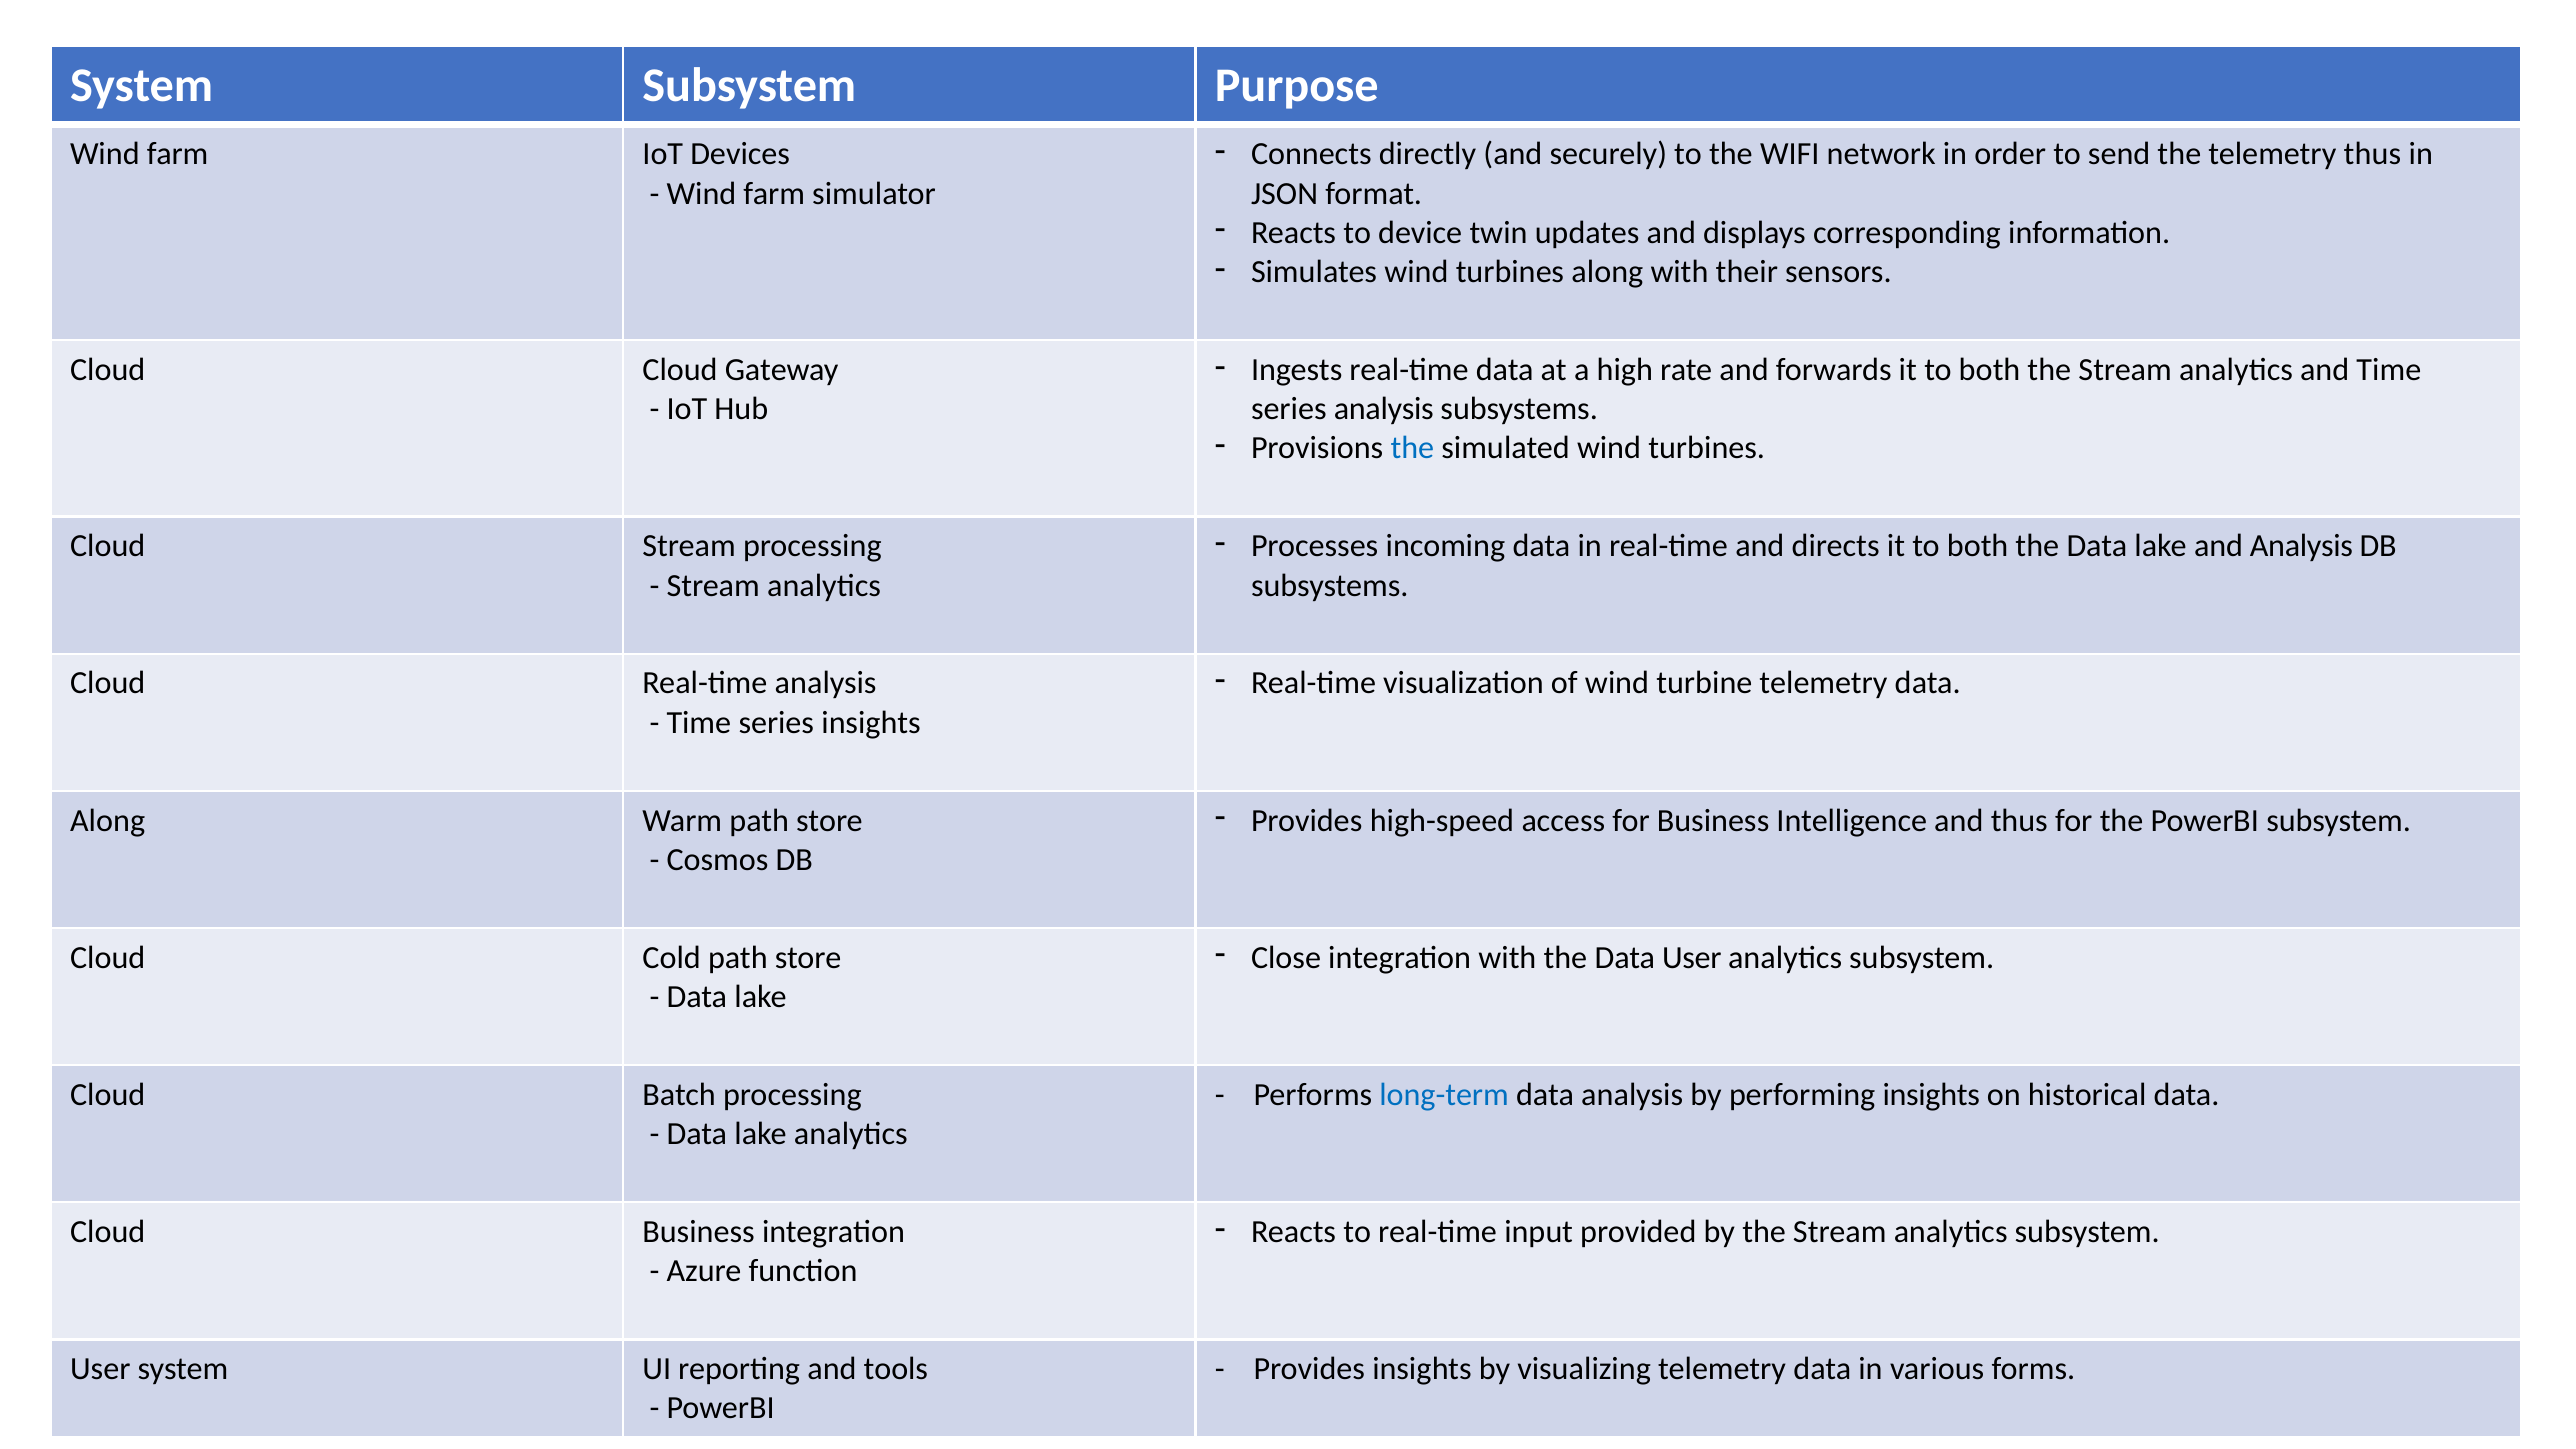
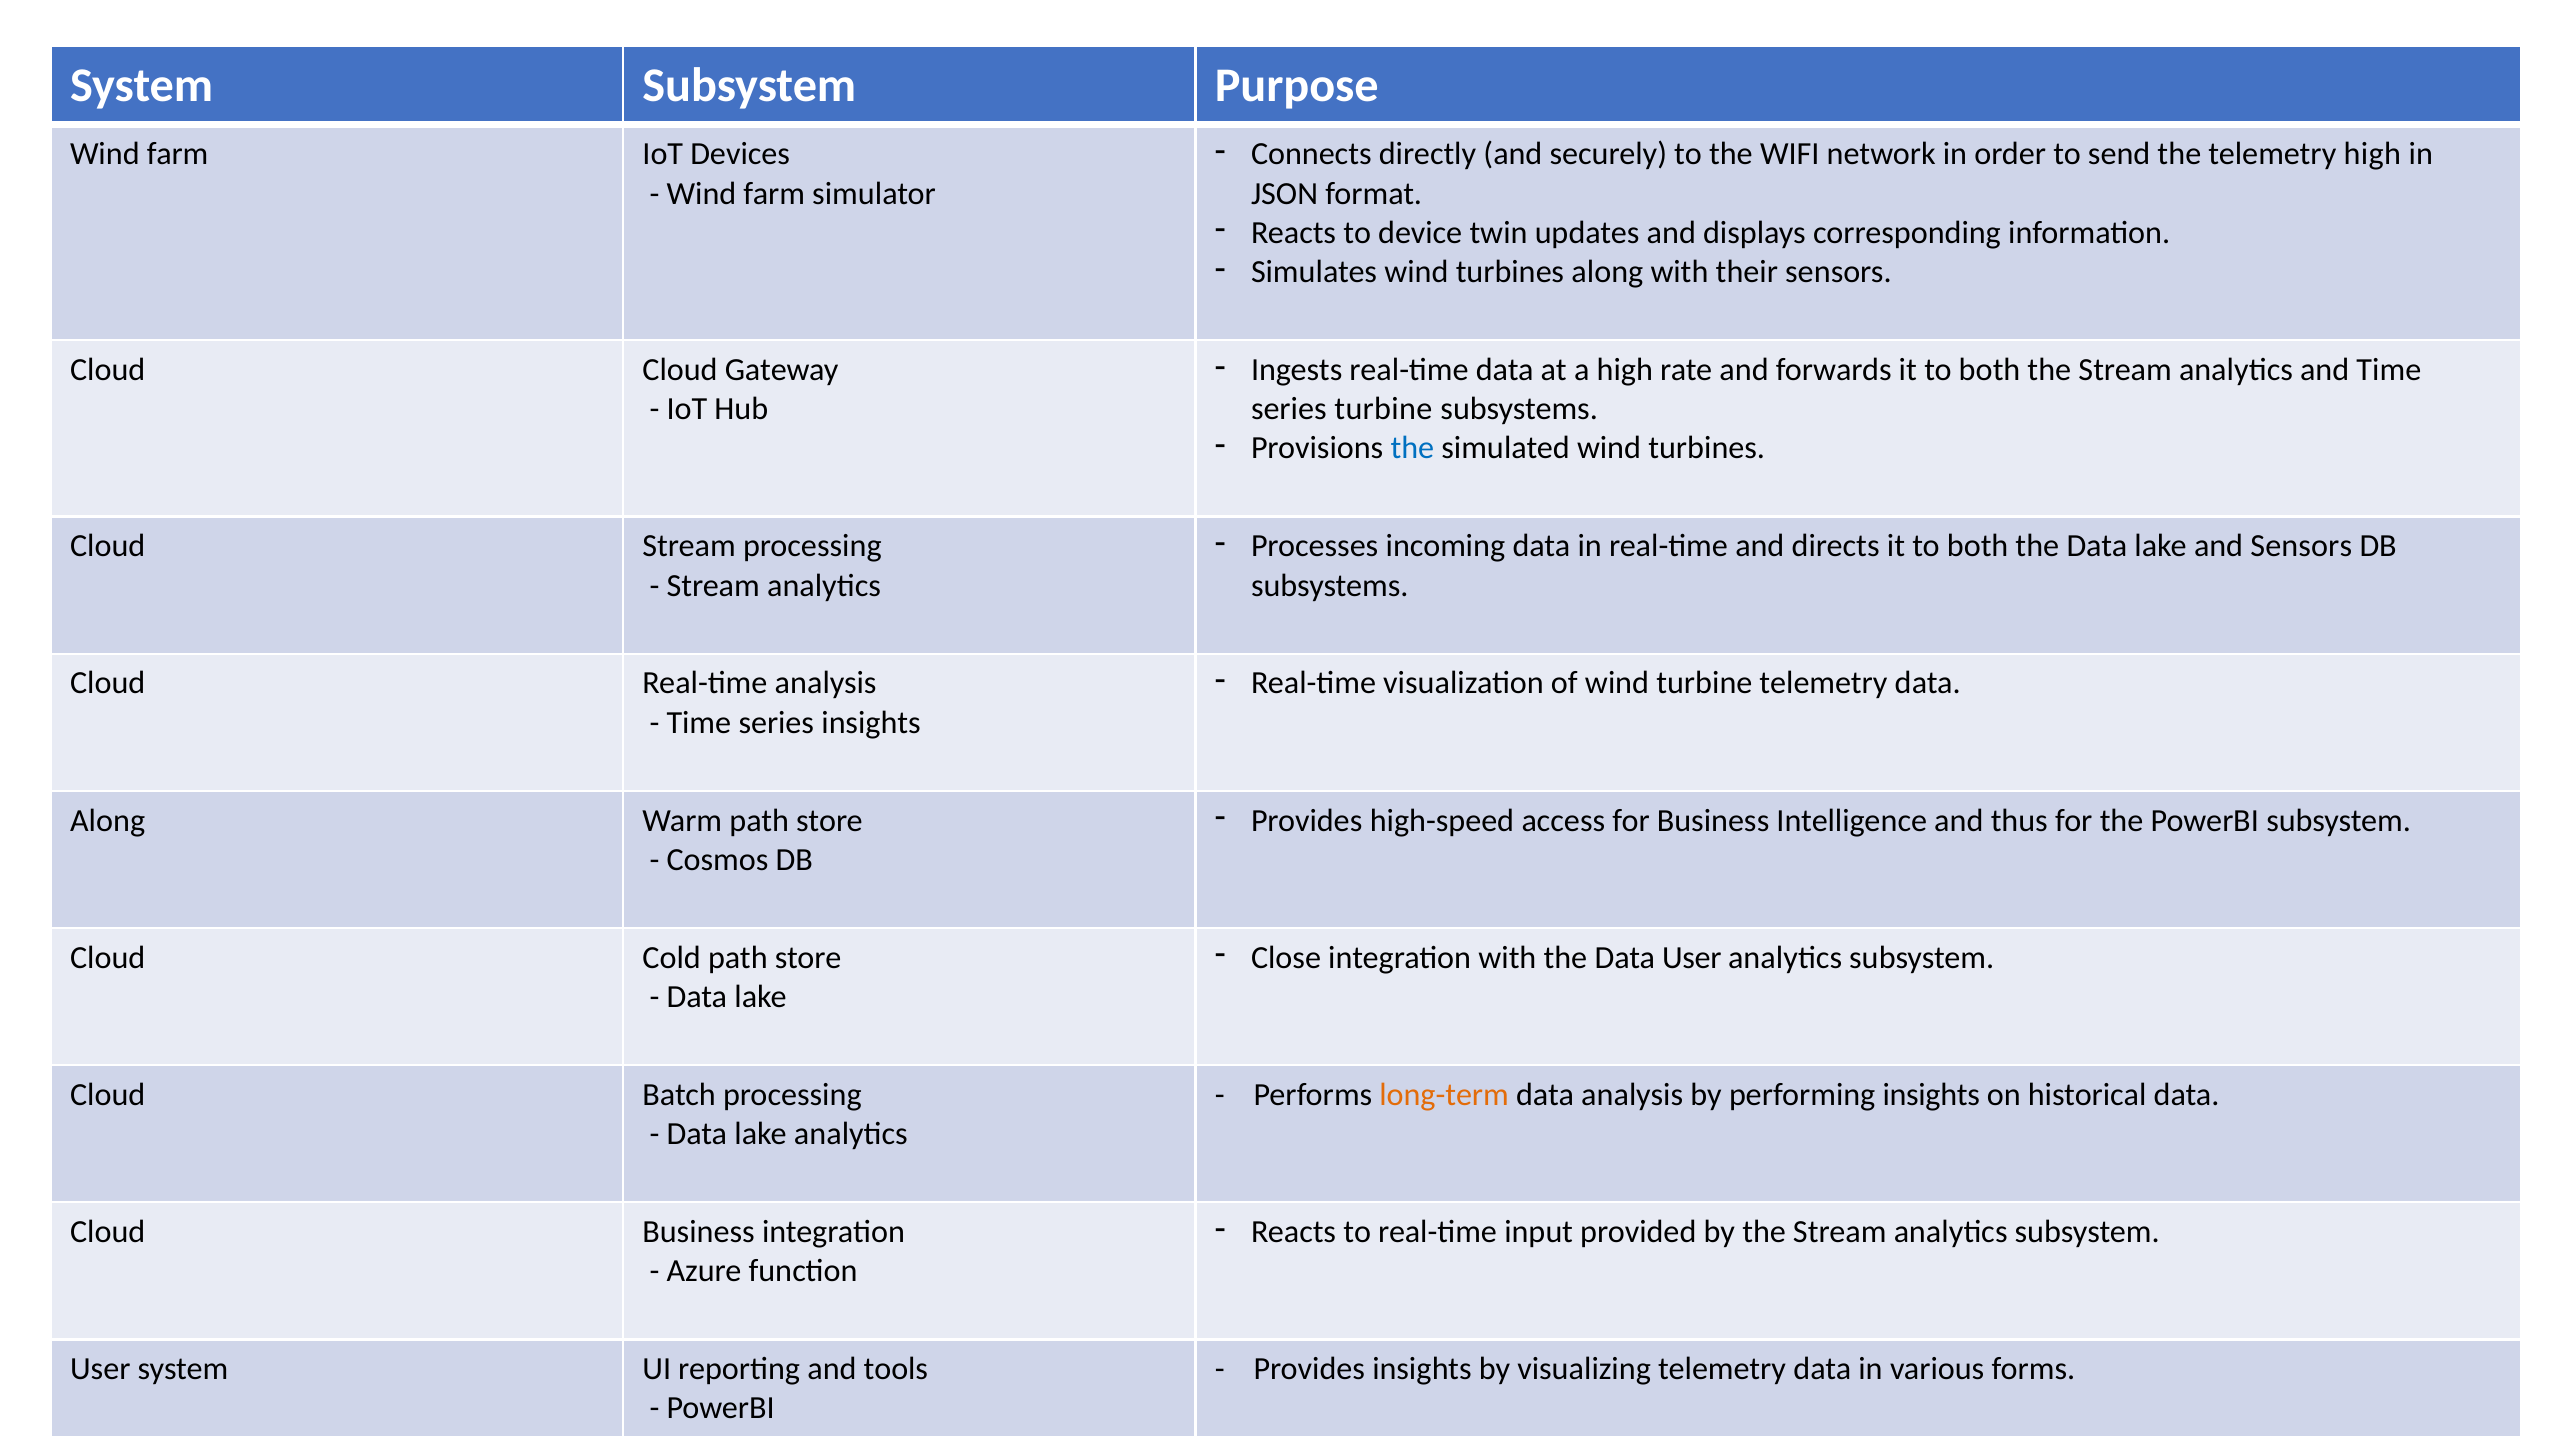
telemetry thus: thus -> high (2372, 154)
series analysis: analysis -> turbine (1383, 409)
and Analysis: Analysis -> Sensors (2301, 546)
long-term colour: blue -> orange (1444, 1095)
